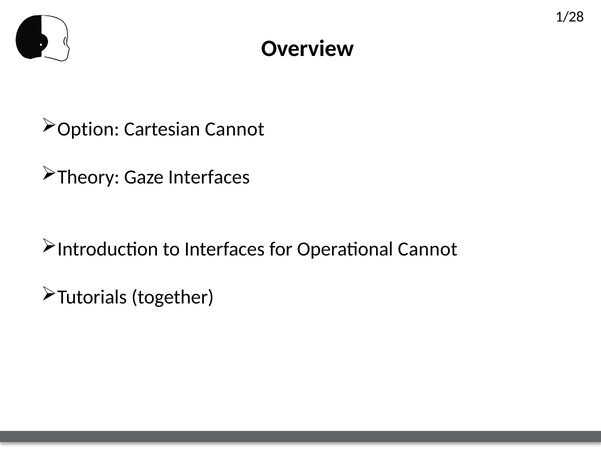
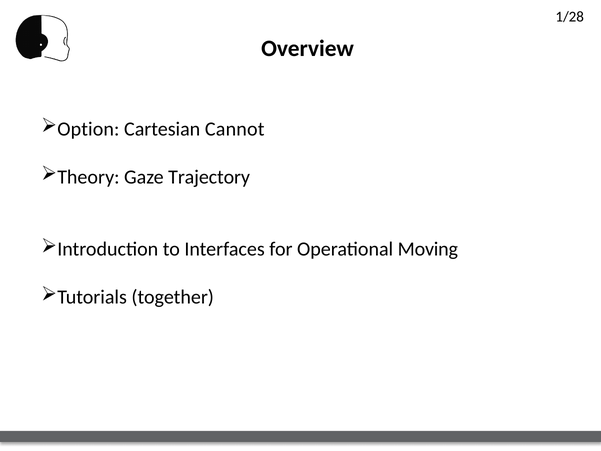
Gaze Interfaces: Interfaces -> Trajectory (209, 177)
Operational Cannot: Cannot -> Moving (428, 249)
